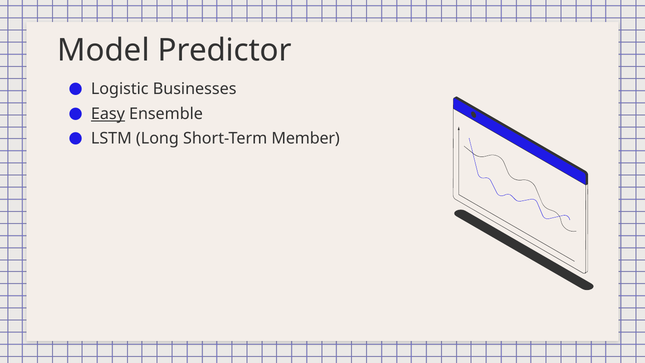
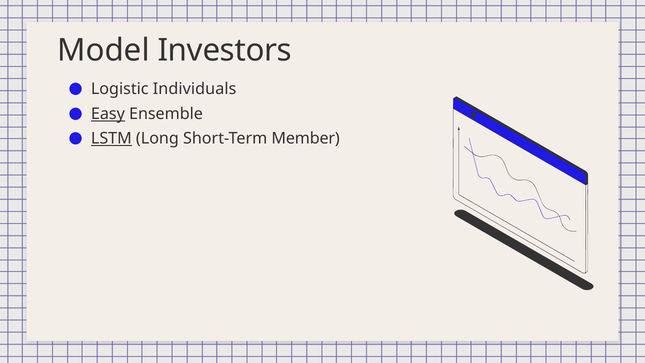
Predictor: Predictor -> Investors (225, 50)
Businesses: Businesses -> Individuals (195, 89)
LSTM underline: none -> present (111, 139)
